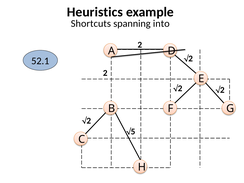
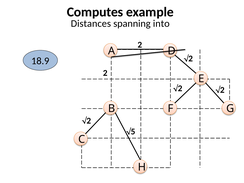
Heuristics: Heuristics -> Computes (95, 12)
Shortcuts: Shortcuts -> Distances (91, 23)
52.1: 52.1 -> 18.9 (40, 61)
